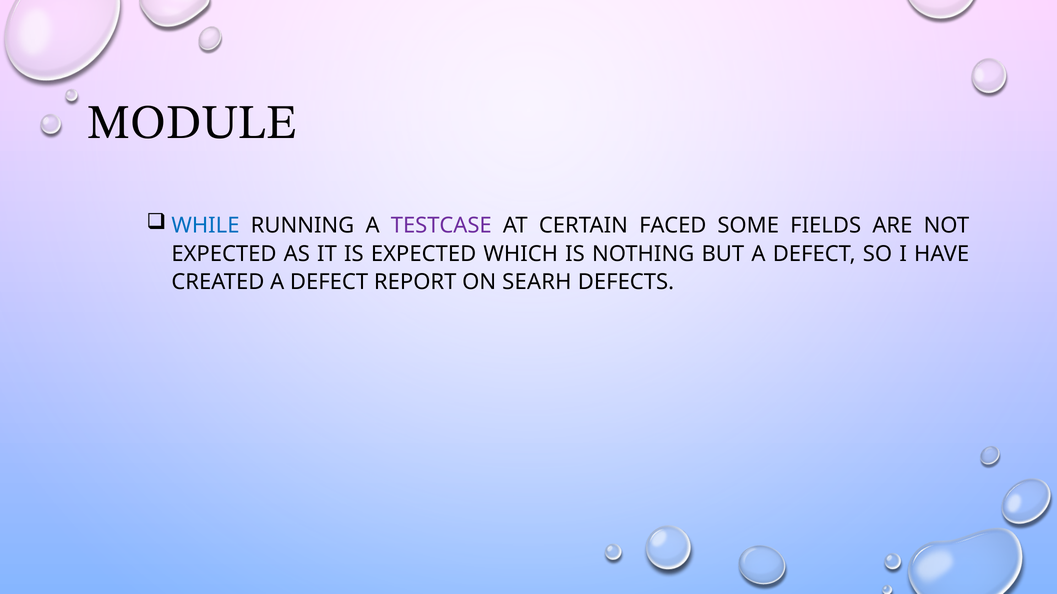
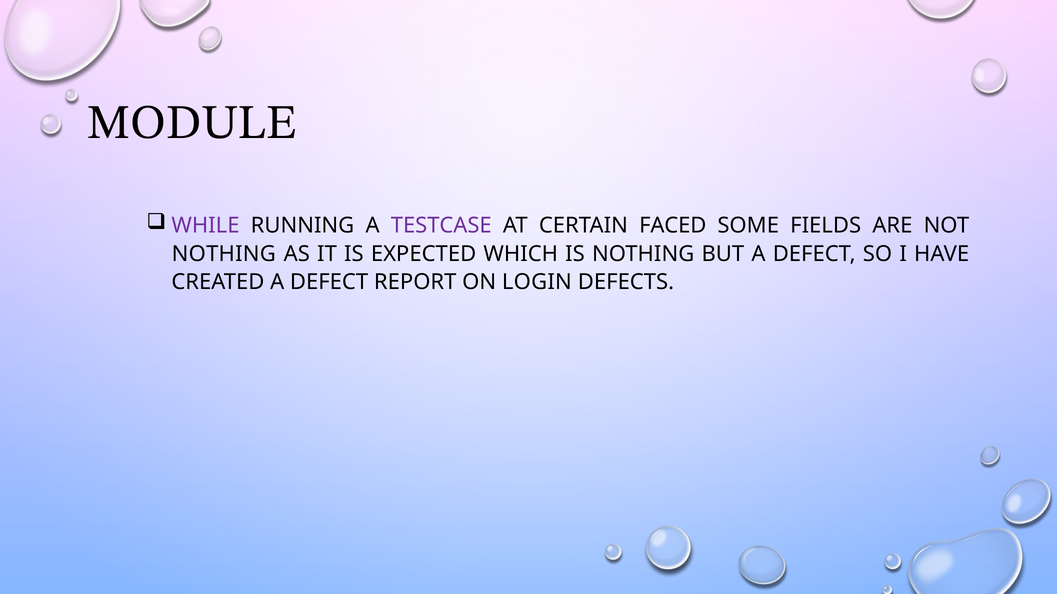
WHILE colour: blue -> purple (205, 226)
EXPECTED: EXPECTED -> NOTHING (224, 254)
SEARH: SEARH -> LOGIN (537, 282)
